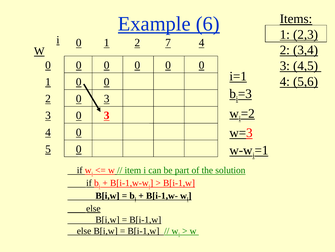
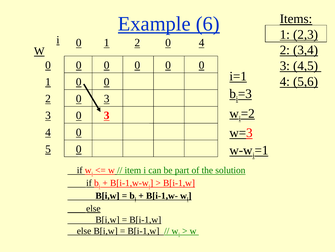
2 7: 7 -> 0 (168, 43)
